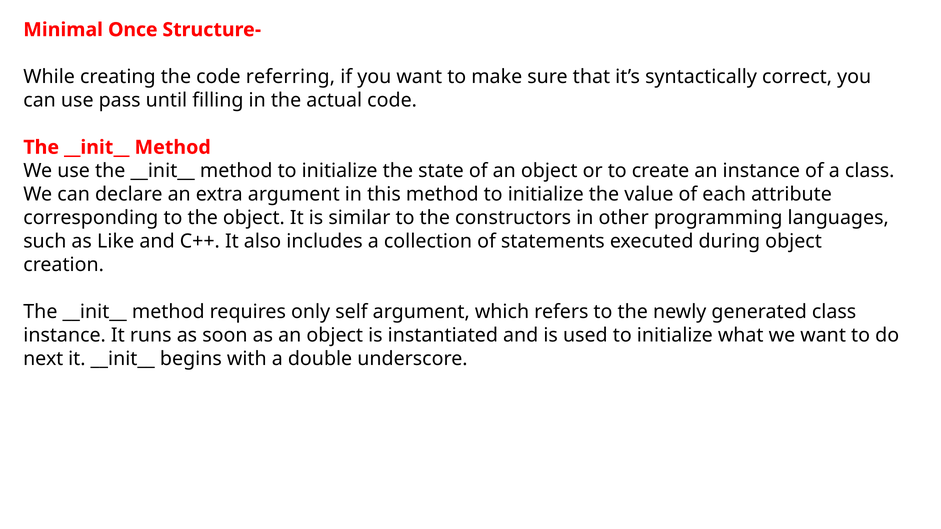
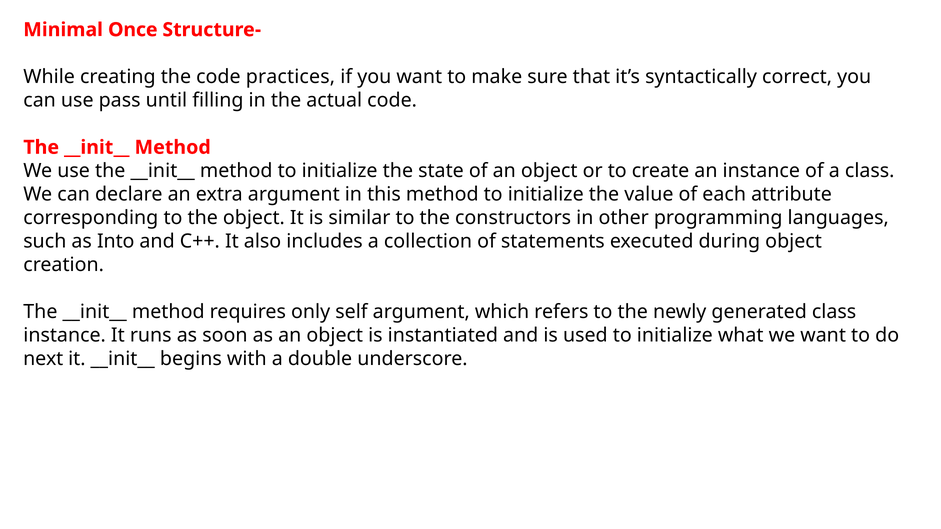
referring: referring -> practices (290, 77)
Like: Like -> Into (116, 242)
